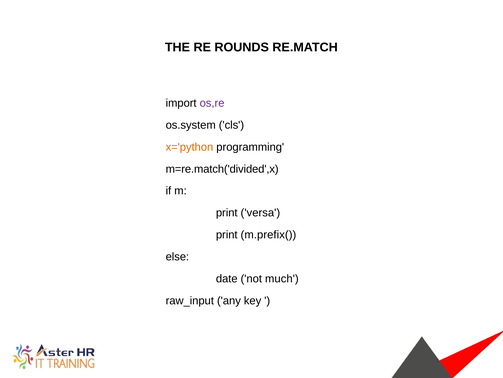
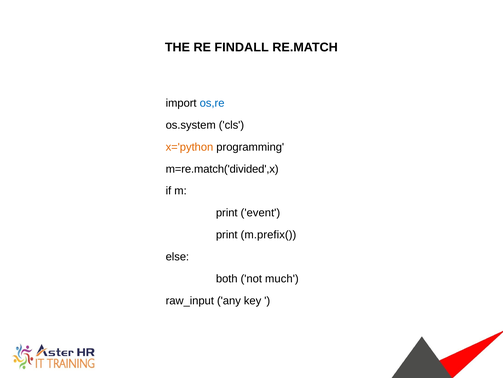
ROUNDS: ROUNDS -> FINDALL (242, 47)
os,re colour: purple -> blue (212, 103)
versa: versa -> event (260, 213)
date: date -> both (227, 278)
